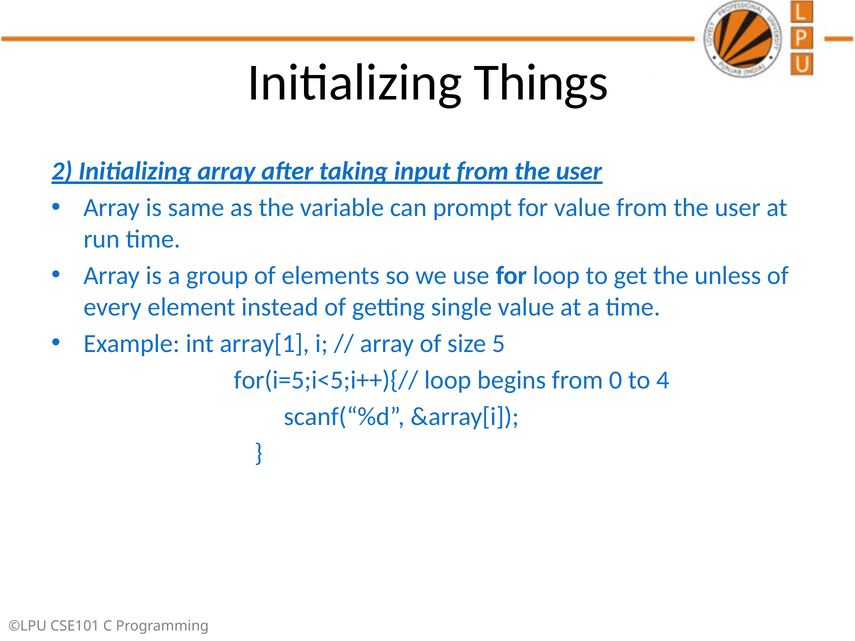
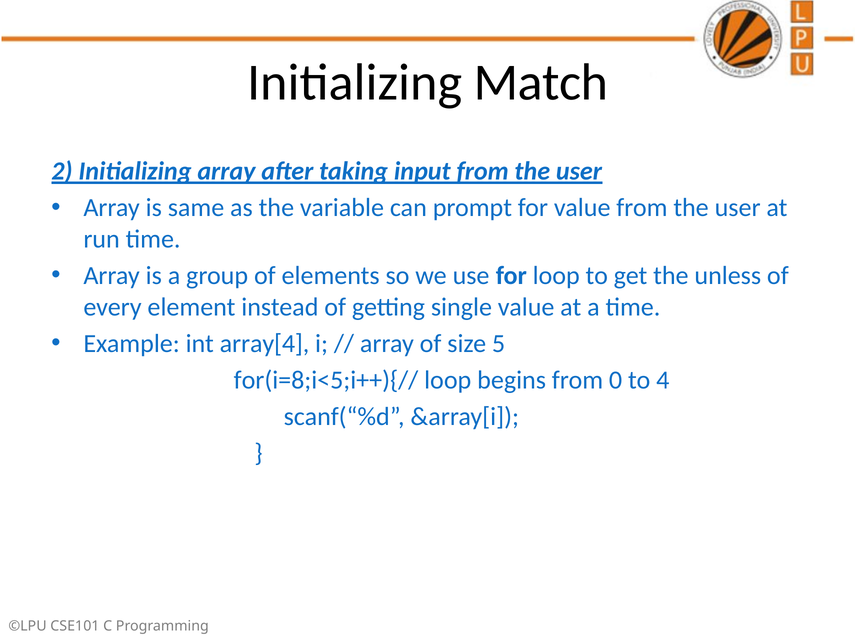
Things: Things -> Match (541, 83)
array[1: array[1 -> array[4 (265, 344)
for(i=5;i<5;i++){//: for(i=5;i<5;i++){// -> for(i=8;i<5;i++){// (326, 380)
